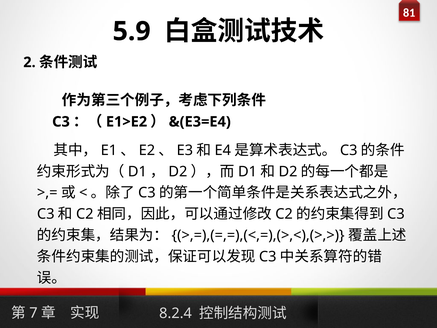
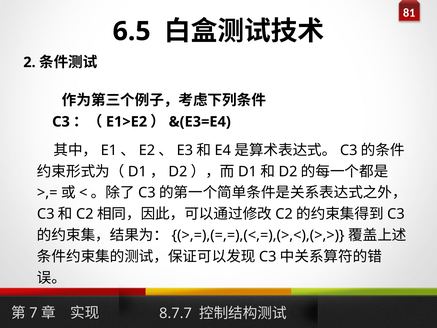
5.9: 5.9 -> 6.5 (132, 31)
8.2.4: 8.2.4 -> 8.7.7 (176, 313)
